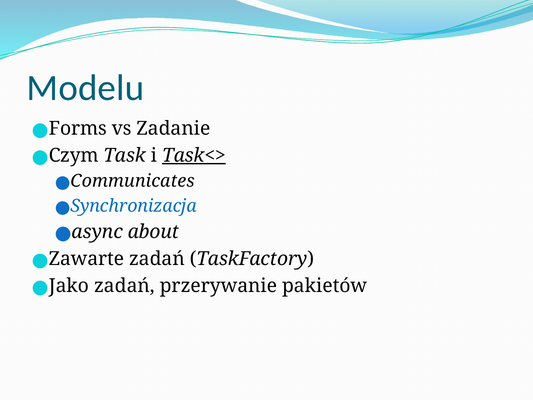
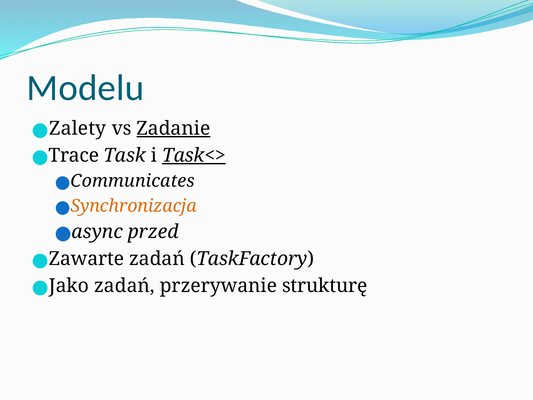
Forms: Forms -> Zalety (78, 128)
Zadanie underline: none -> present (173, 128)
Czym: Czym -> Trace (74, 155)
Synchronizacja colour: blue -> orange (134, 206)
about: about -> przed (153, 232)
pakietów: pakietów -> strukturę (325, 285)
